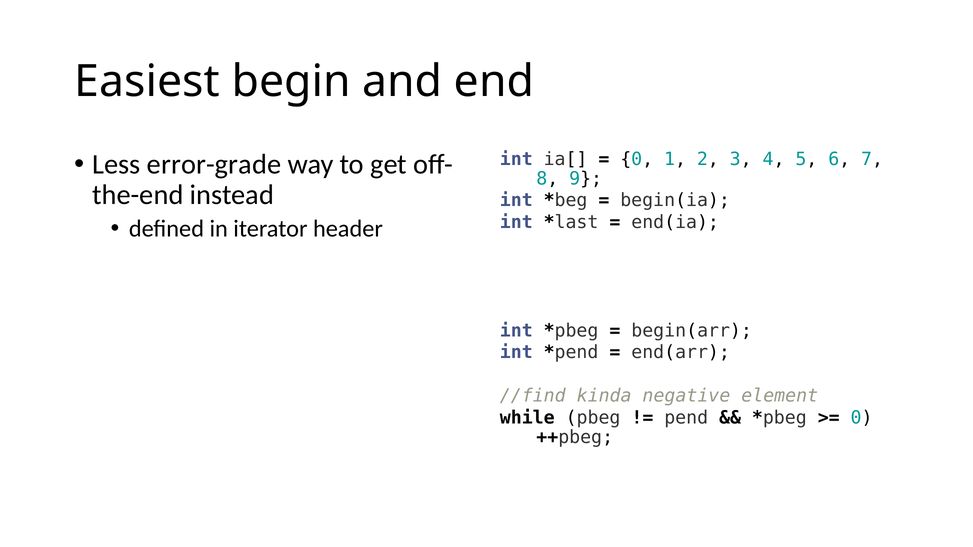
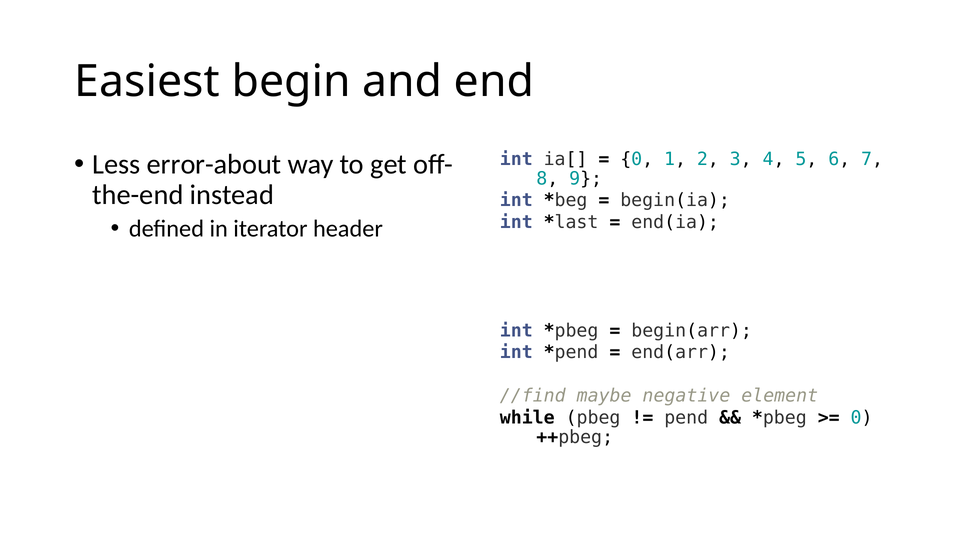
error-grade: error-grade -> error-about (214, 165)
kinda: kinda -> maybe (604, 396)
